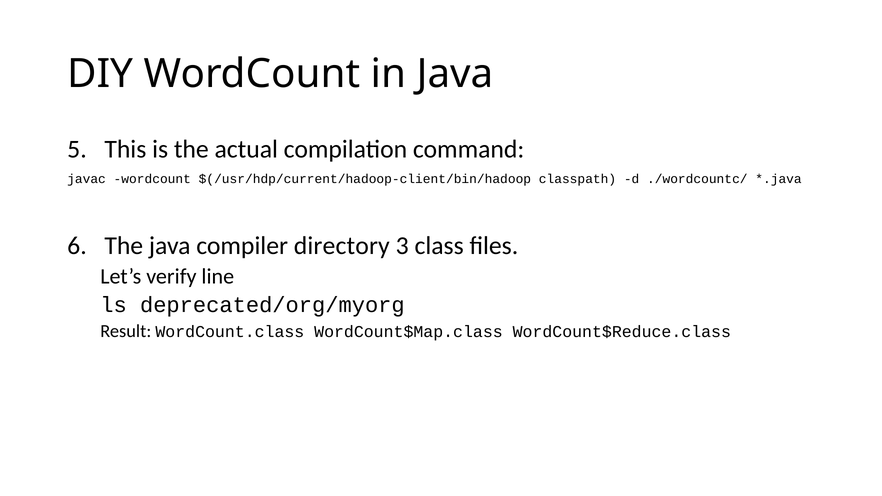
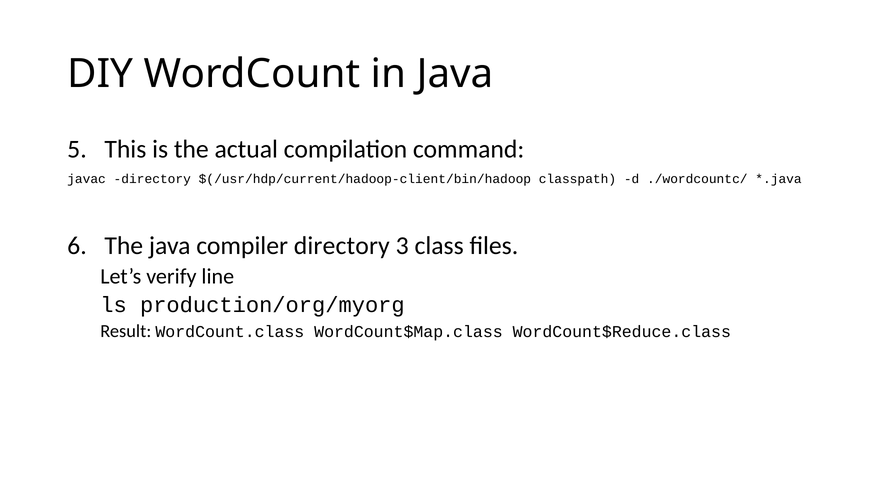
javac wordcount: wordcount -> directory (152, 179)
deprecated/org/myorg: deprecated/org/myorg -> production/org/myorg (272, 305)
